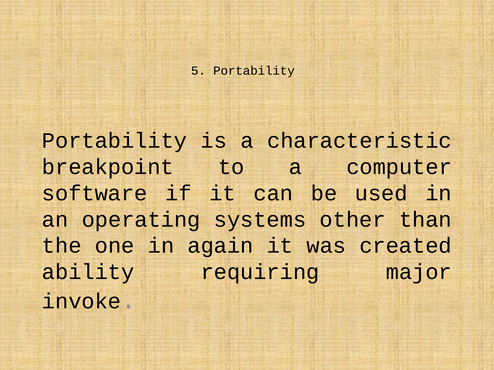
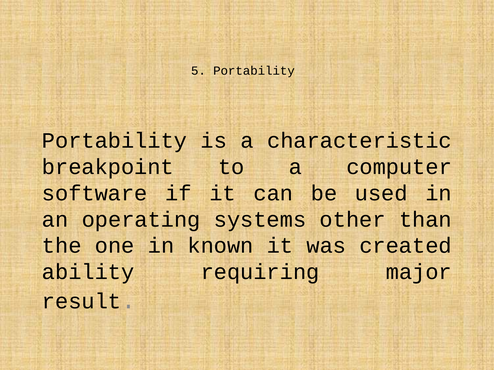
again: again -> known (220, 246)
invoke: invoke -> result (82, 302)
